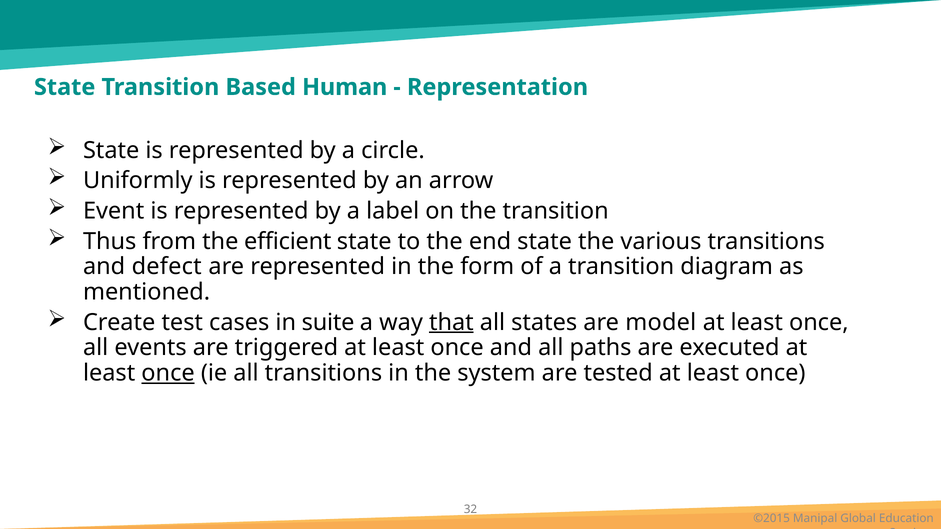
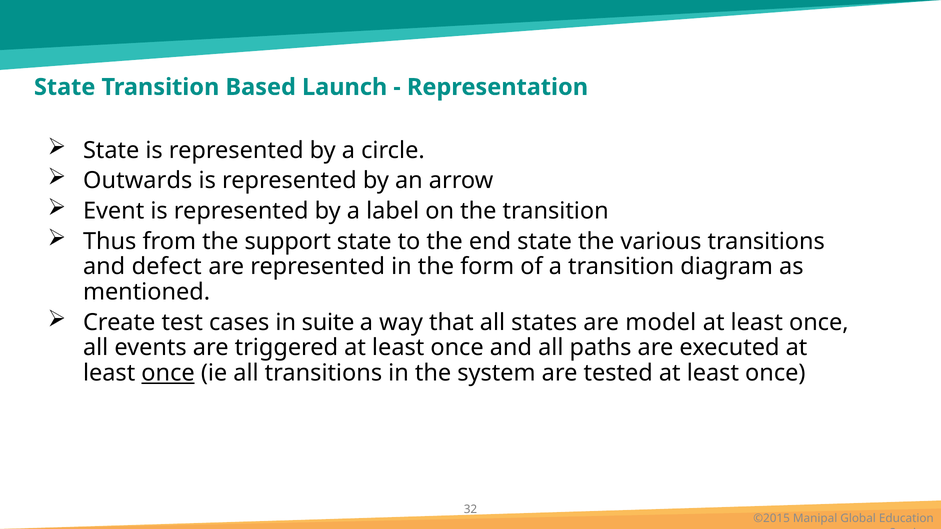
Human: Human -> Launch (345, 87)
Uniformly: Uniformly -> Outwards (138, 181)
efficient: efficient -> support (288, 241)
that underline: present -> none (451, 322)
